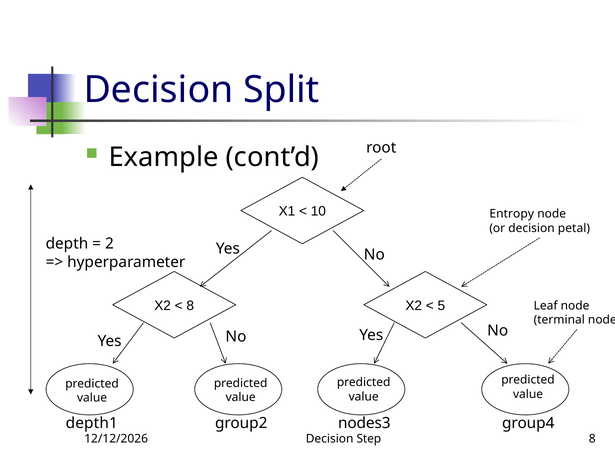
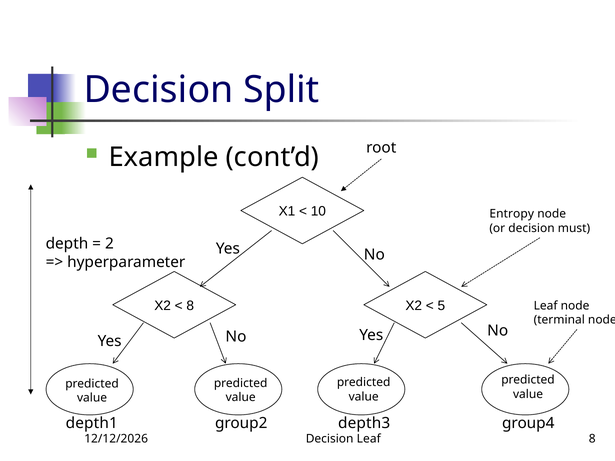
petal: petal -> must (574, 229)
nodes3: nodes3 -> depth3 (364, 423)
Decision Step: Step -> Leaf (369, 439)
